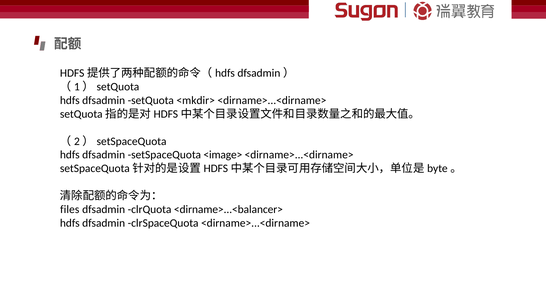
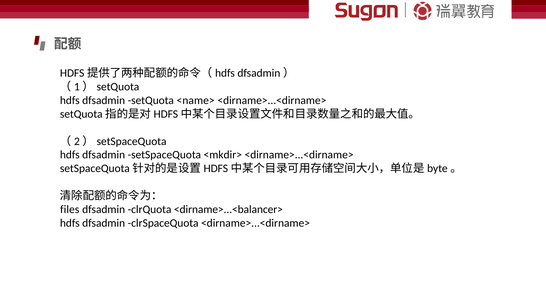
<mkdir>: <mkdir> -> <name> (196, 100)
<image>: <image> -> <mkdir> (223, 155)
